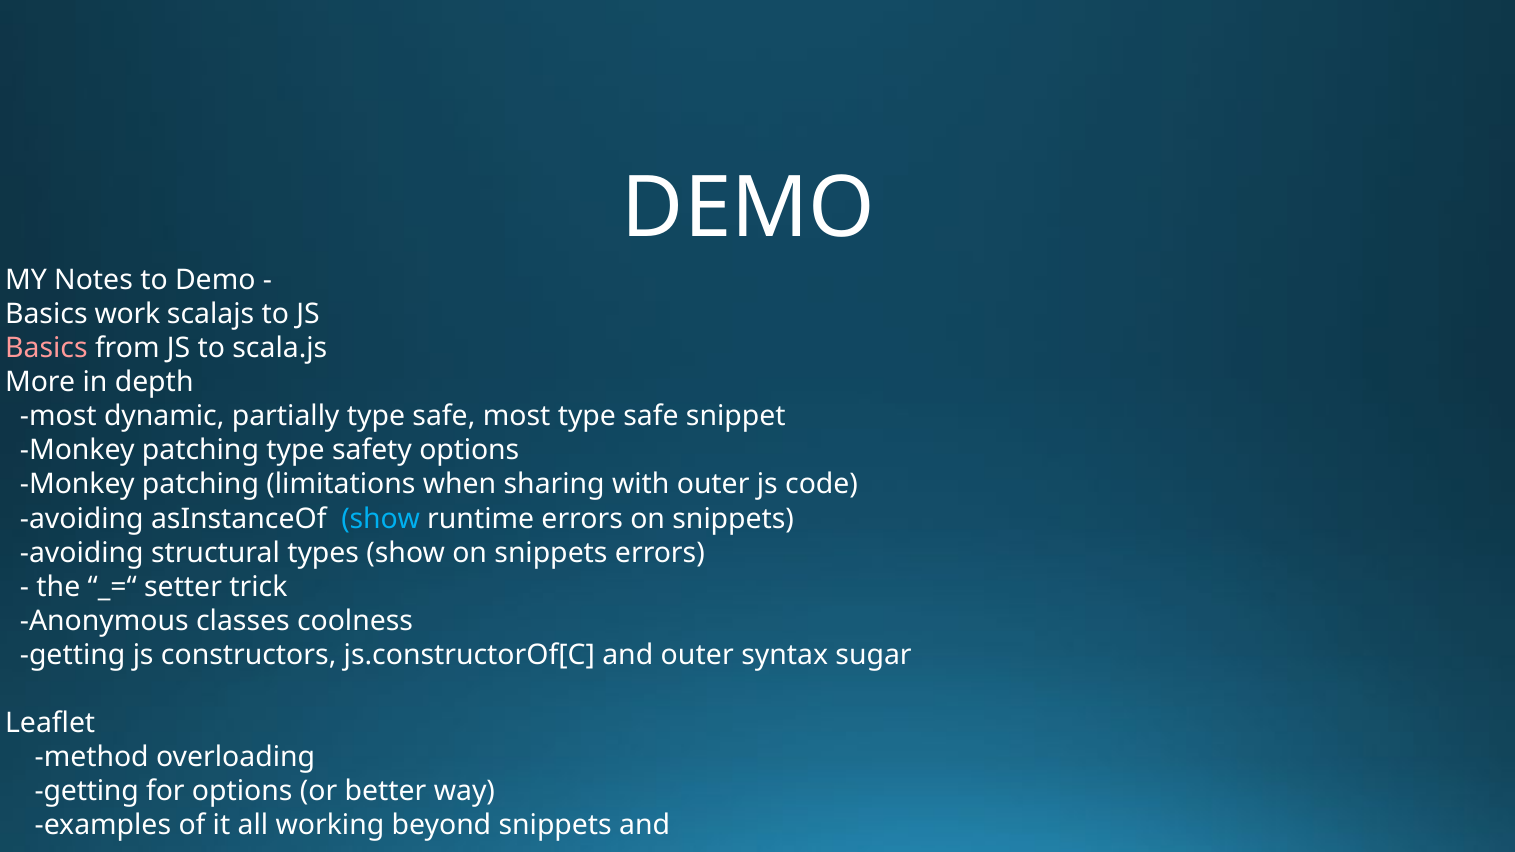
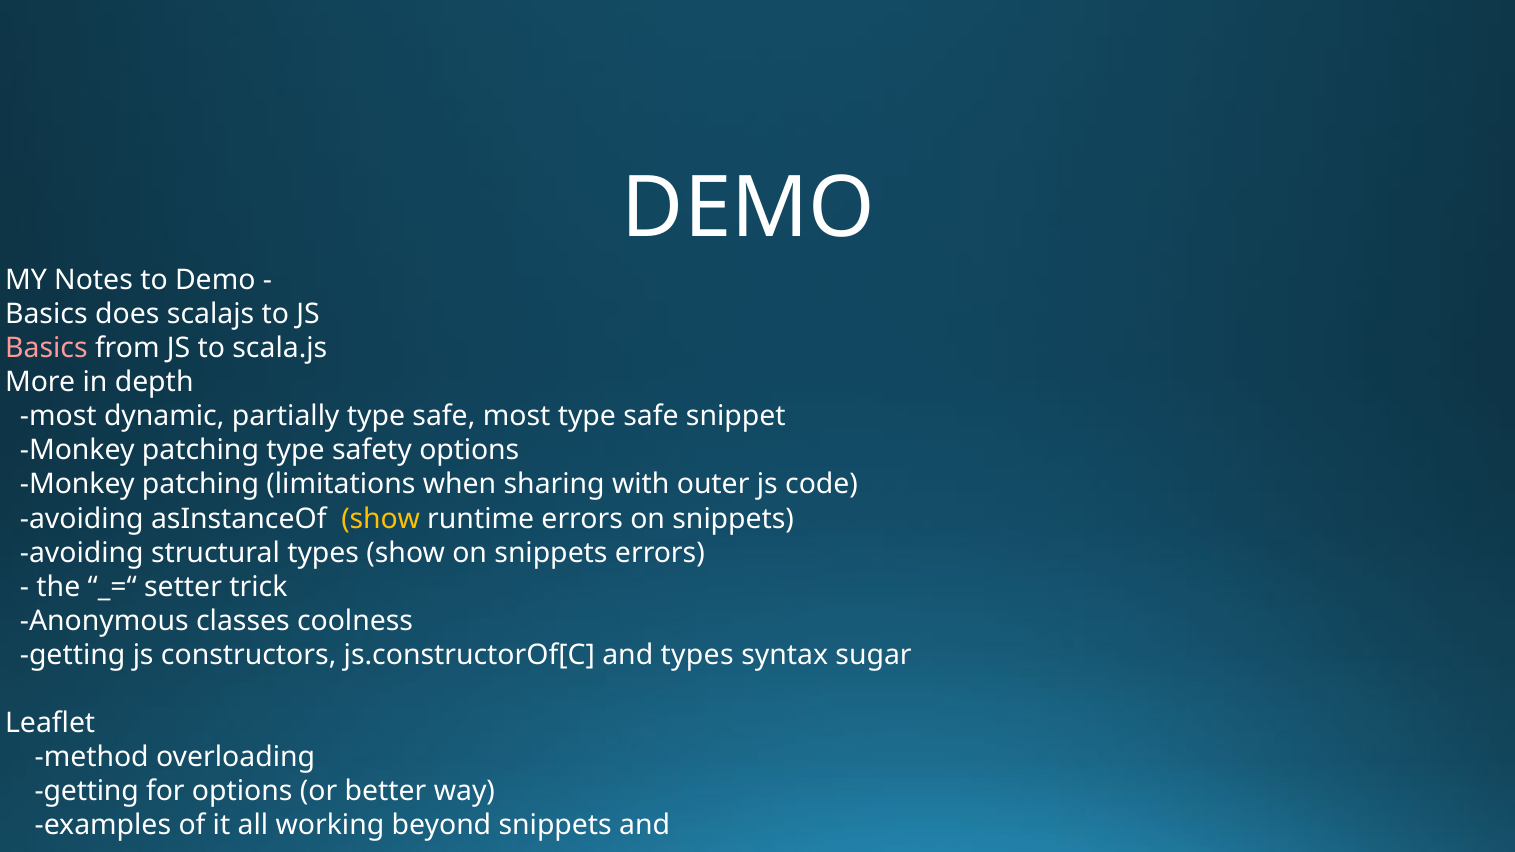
work: work -> does (127, 314)
show colour: light blue -> yellow (381, 519)
and outer: outer -> types (697, 655)
